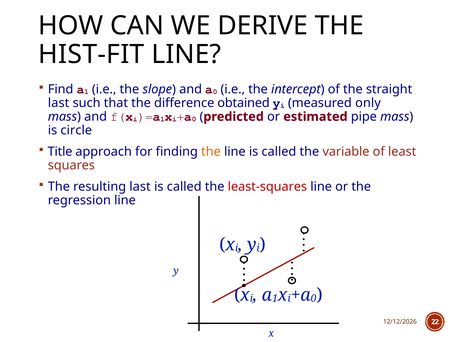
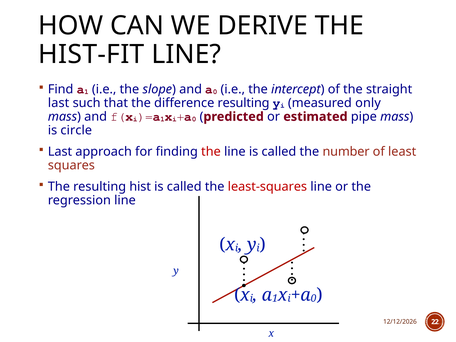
difference obtained: obtained -> resulting (244, 103)
Title: Title -> Last (60, 152)
the colour: orange -> red (211, 152)
variable: variable -> number (346, 152)
resulting last: last -> hist (140, 187)
